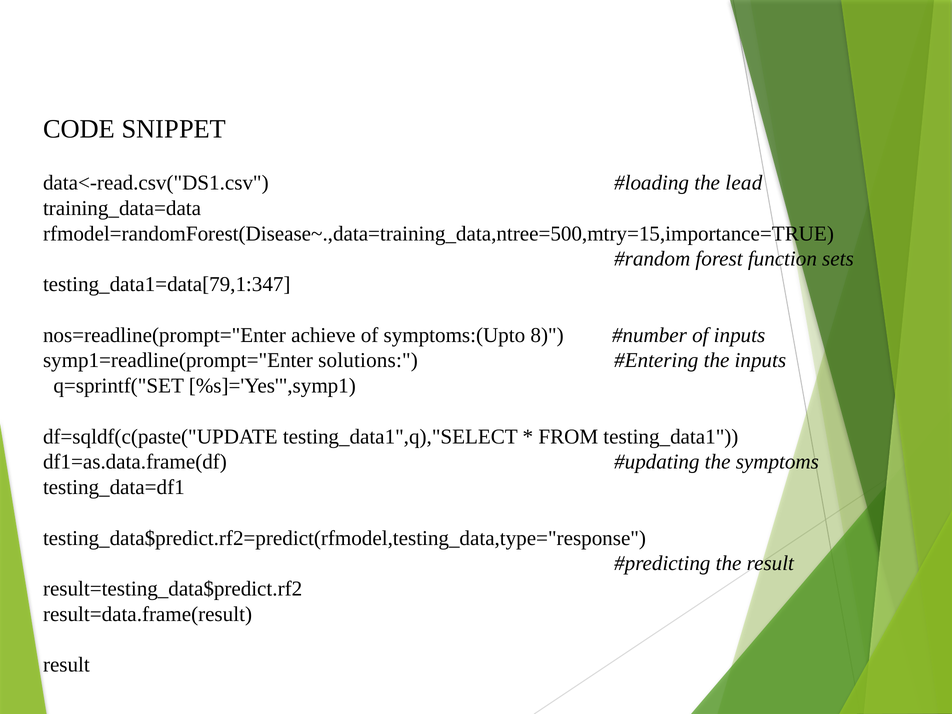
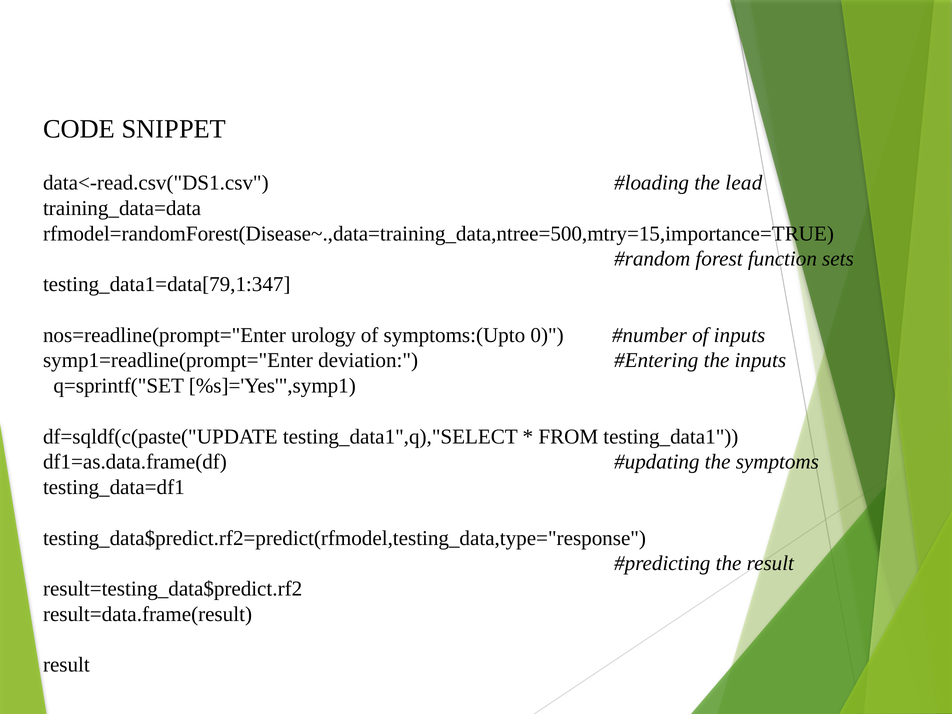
achieve: achieve -> urology (324, 335)
8: 8 -> 0 (547, 335)
solutions: solutions -> deviation (368, 360)
